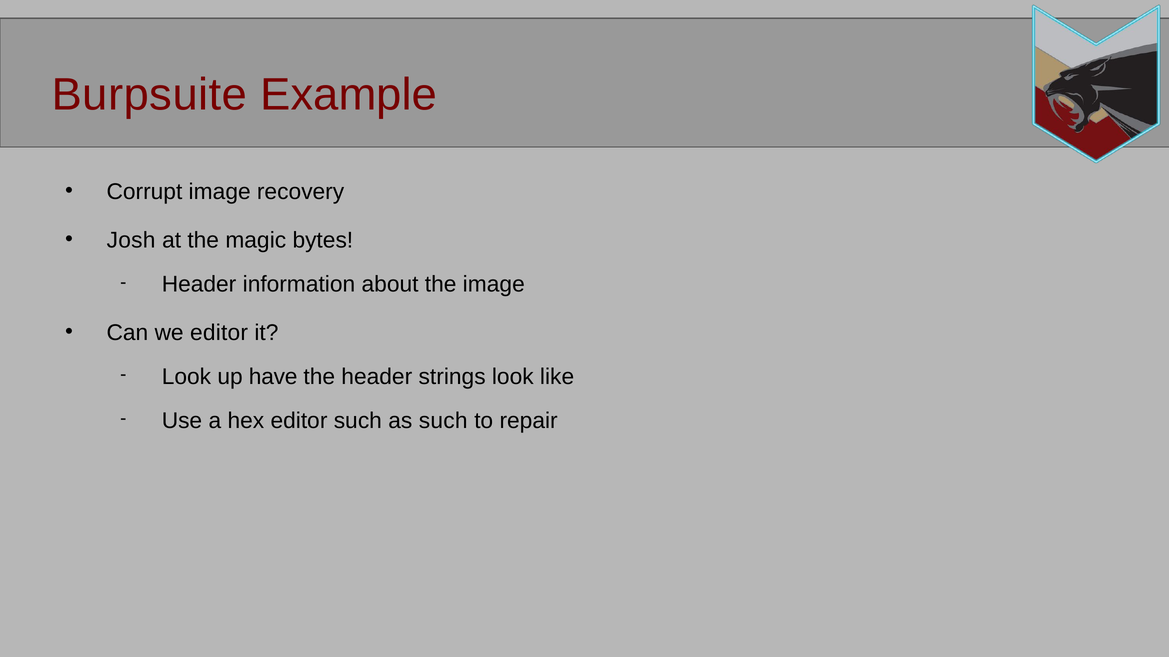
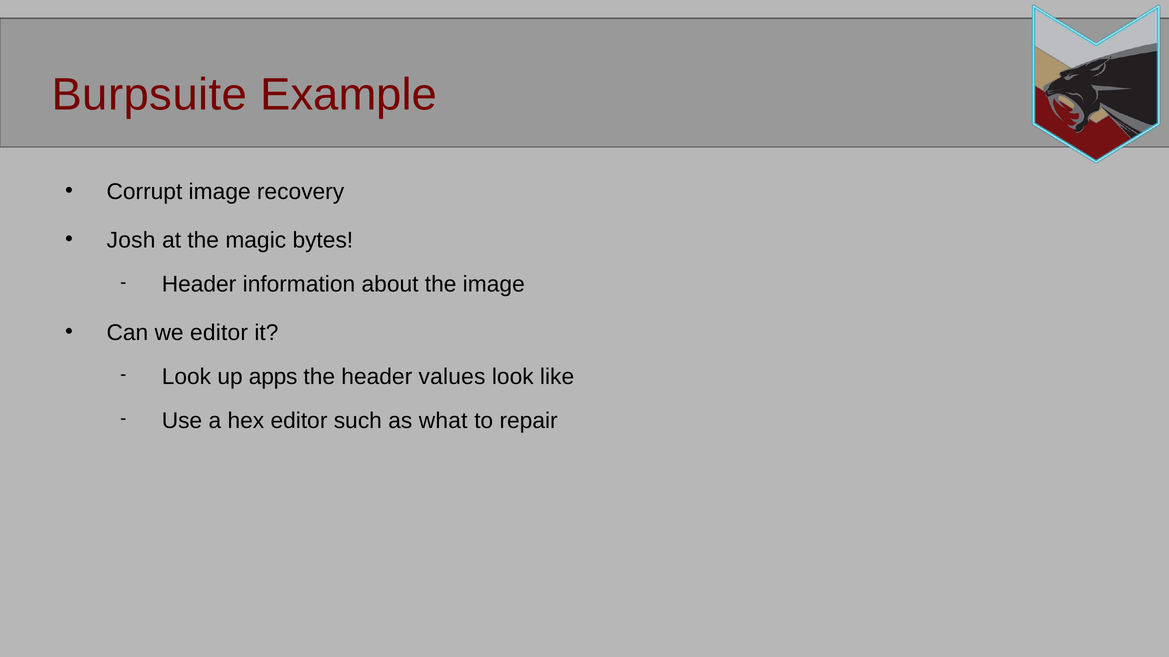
have: have -> apps (273, 377)
strings: strings -> values (452, 377)
as such: such -> what (443, 421)
